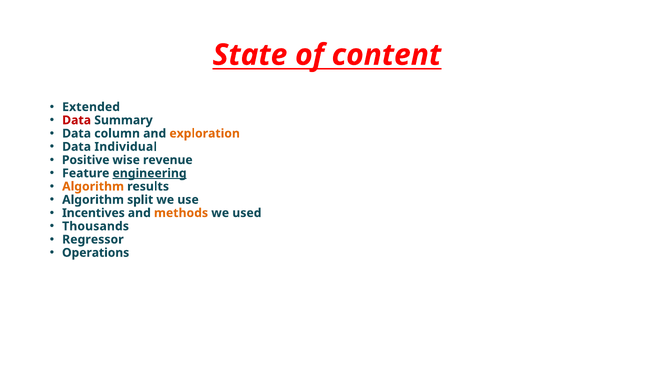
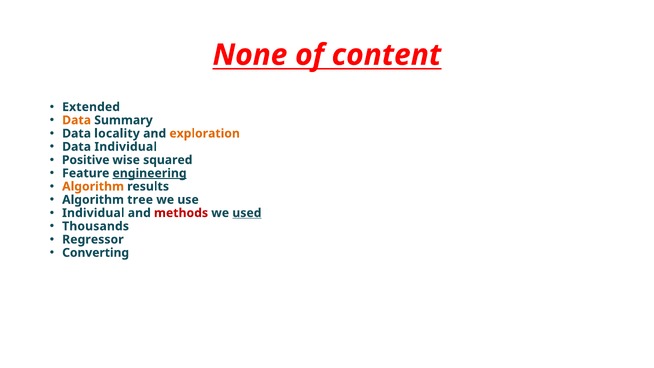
State: State -> None (250, 55)
Data colour: red -> orange (77, 120)
column: column -> locality (117, 133)
revenue: revenue -> squared (168, 160)
split: split -> tree (140, 200)
Incentives: Incentives -> Individual (93, 213)
methods colour: orange -> red (181, 213)
used underline: none -> present (247, 213)
Operations: Operations -> Converting (96, 253)
